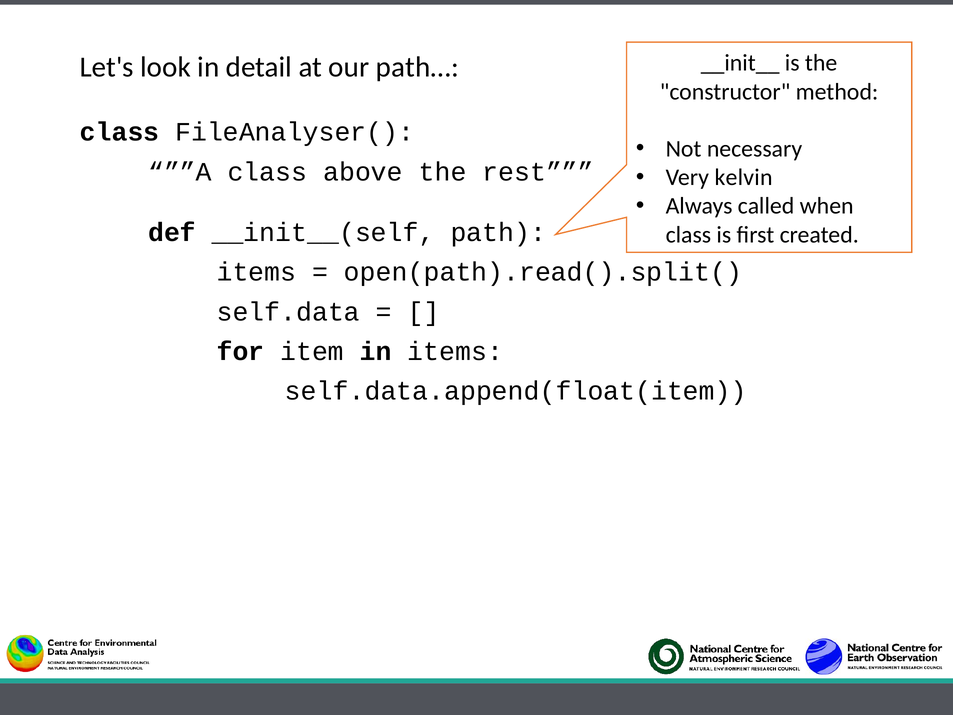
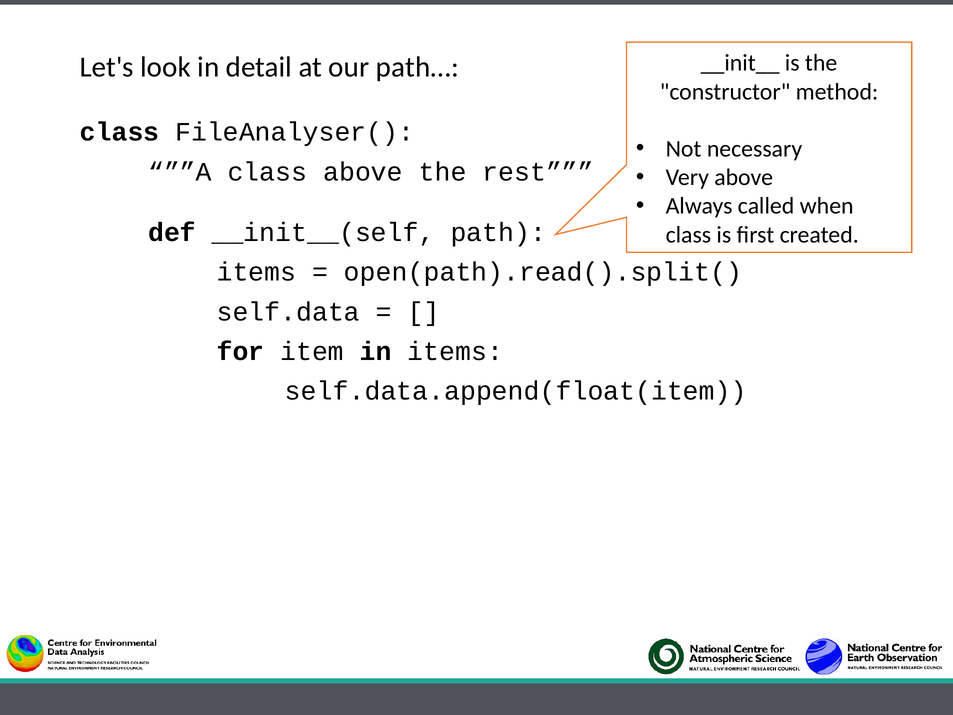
Very kelvin: kelvin -> above (744, 177)
